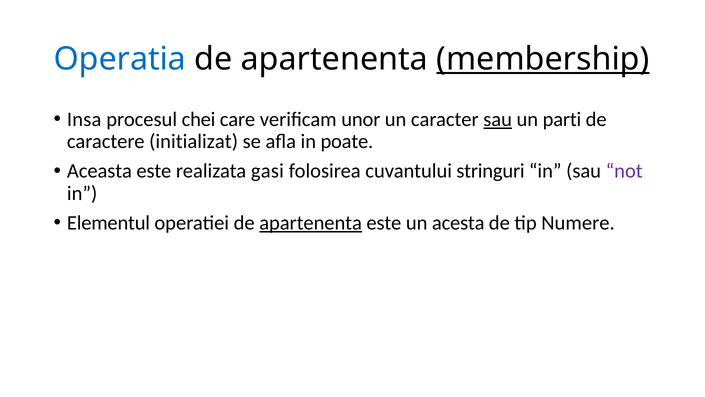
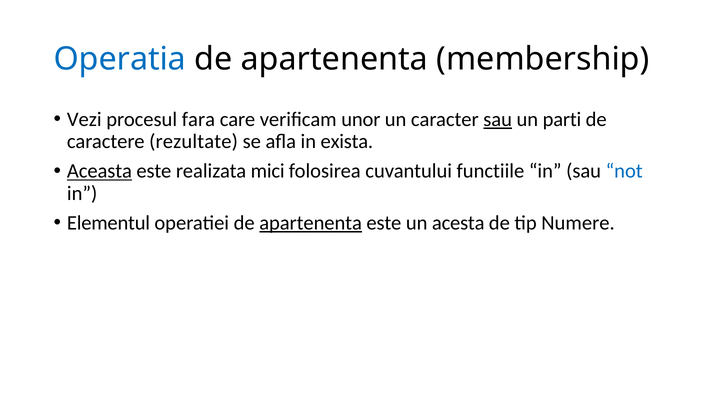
membership underline: present -> none (543, 59)
Insa: Insa -> Vezi (84, 119)
chei: chei -> fara (198, 119)
initializat: initializat -> rezultate (194, 141)
poate: poate -> exista (347, 141)
Aceasta underline: none -> present (99, 171)
gasi: gasi -> mici (268, 171)
stringuri: stringuri -> functiile (490, 171)
not colour: purple -> blue (624, 171)
